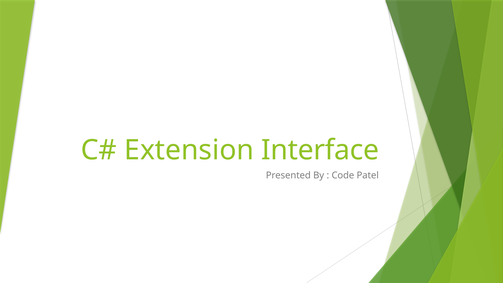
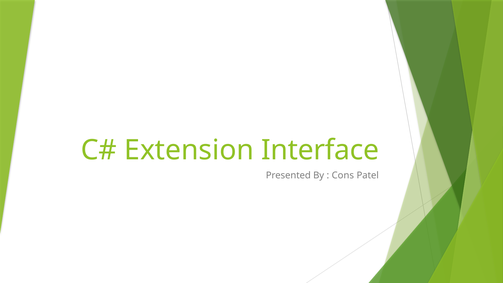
Code: Code -> Cons (343, 175)
